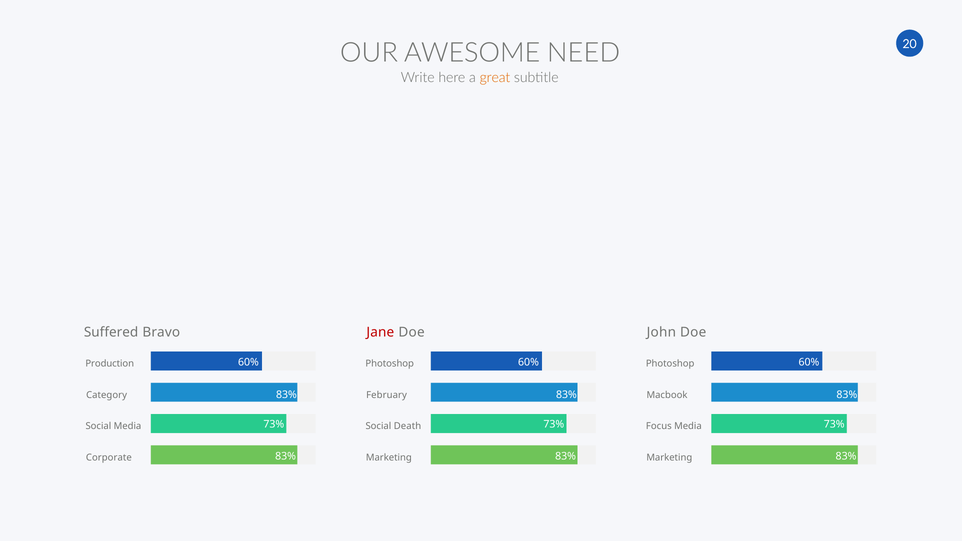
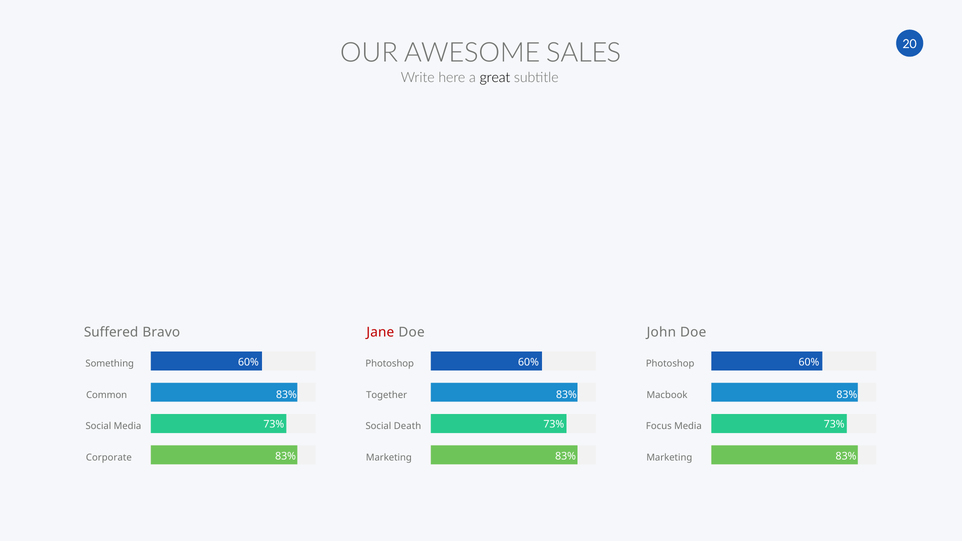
NEED: NEED -> SALES (584, 53)
great colour: orange -> black (495, 78)
Production: Production -> Something (110, 364)
Category: Category -> Common (107, 395)
February: February -> Together (387, 395)
